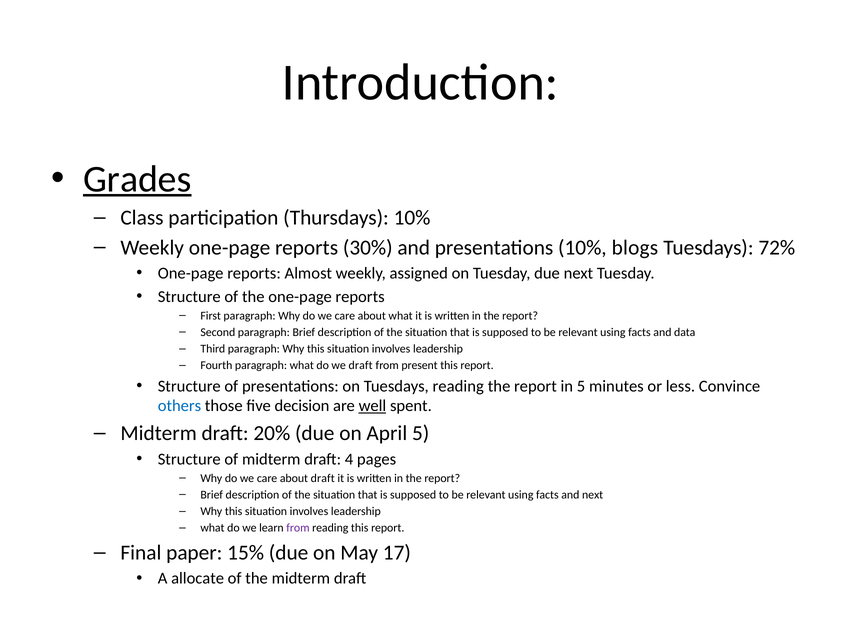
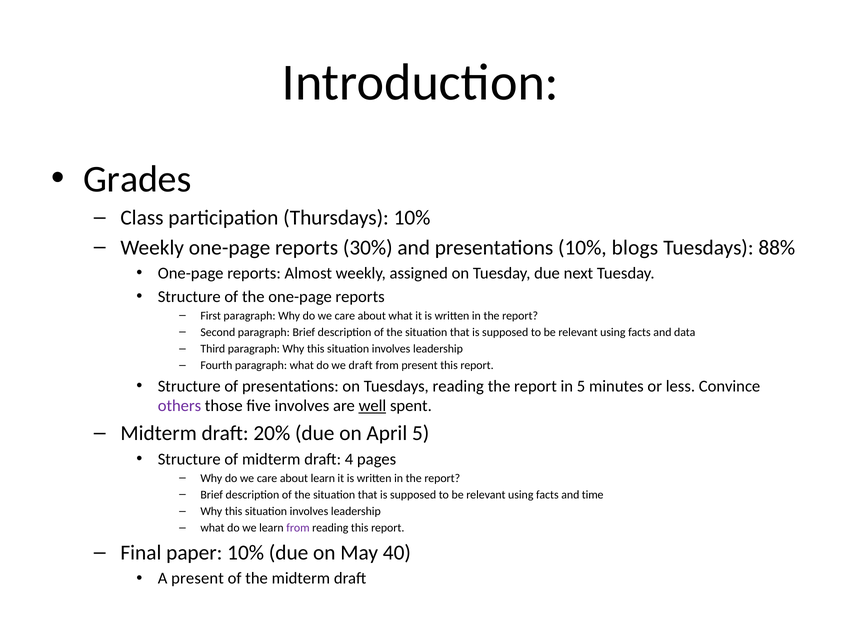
Grades underline: present -> none (137, 179)
72%: 72% -> 88% (777, 247)
others colour: blue -> purple (179, 406)
five decision: decision -> involves (302, 406)
about draft: draft -> learn (323, 478)
and next: next -> time (593, 495)
paper 15%: 15% -> 10% (246, 552)
17: 17 -> 40 (397, 552)
A allocate: allocate -> present (198, 578)
